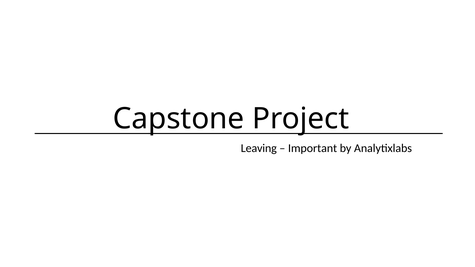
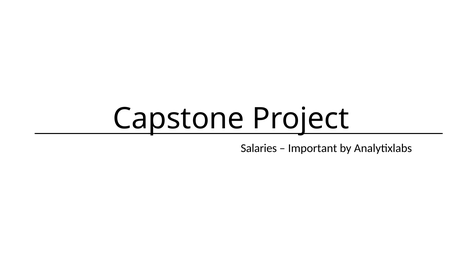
Leaving: Leaving -> Salaries (259, 148)
